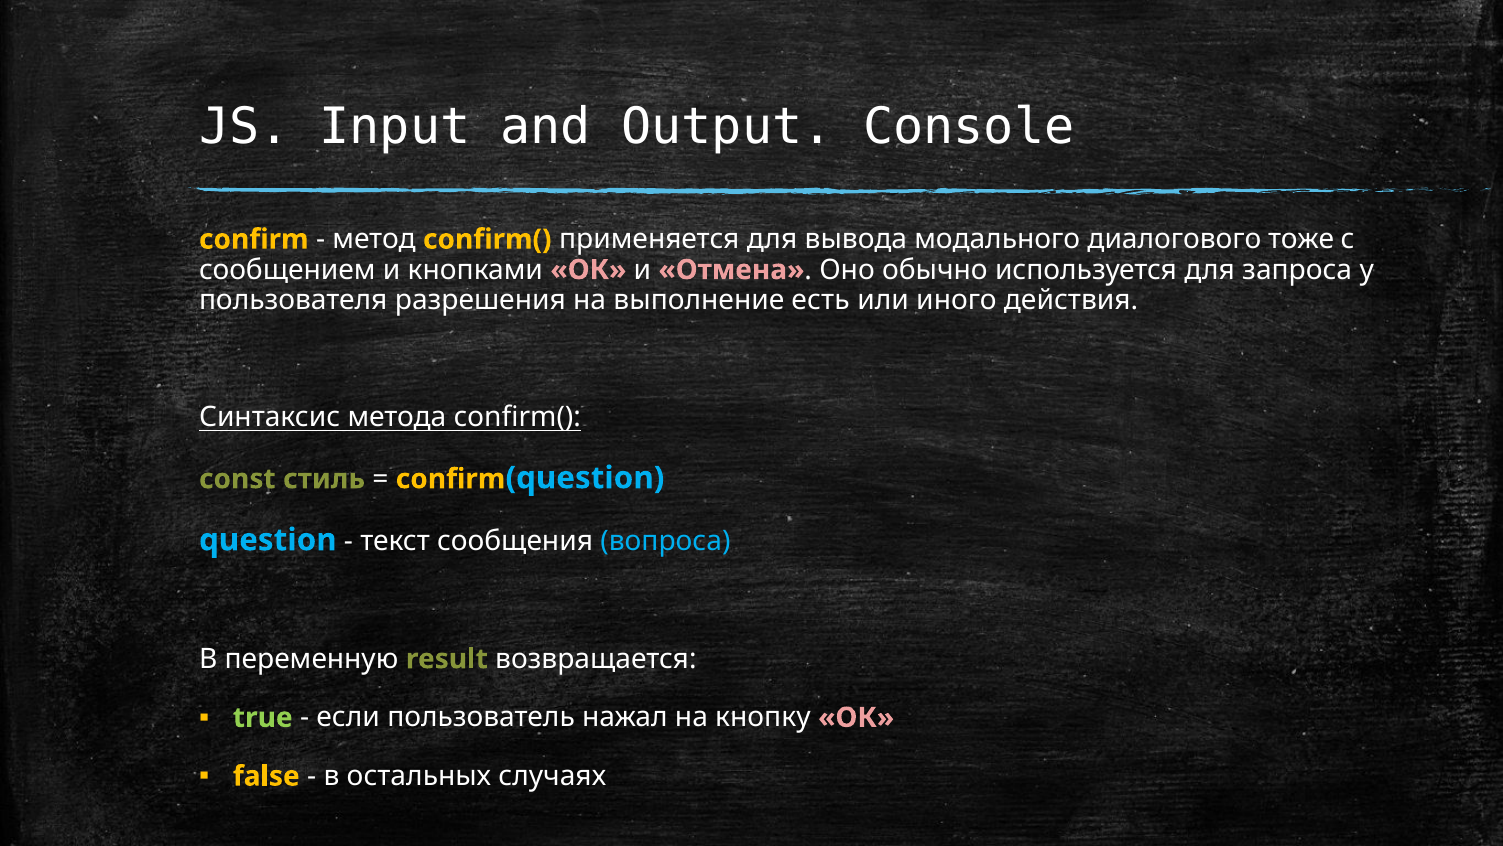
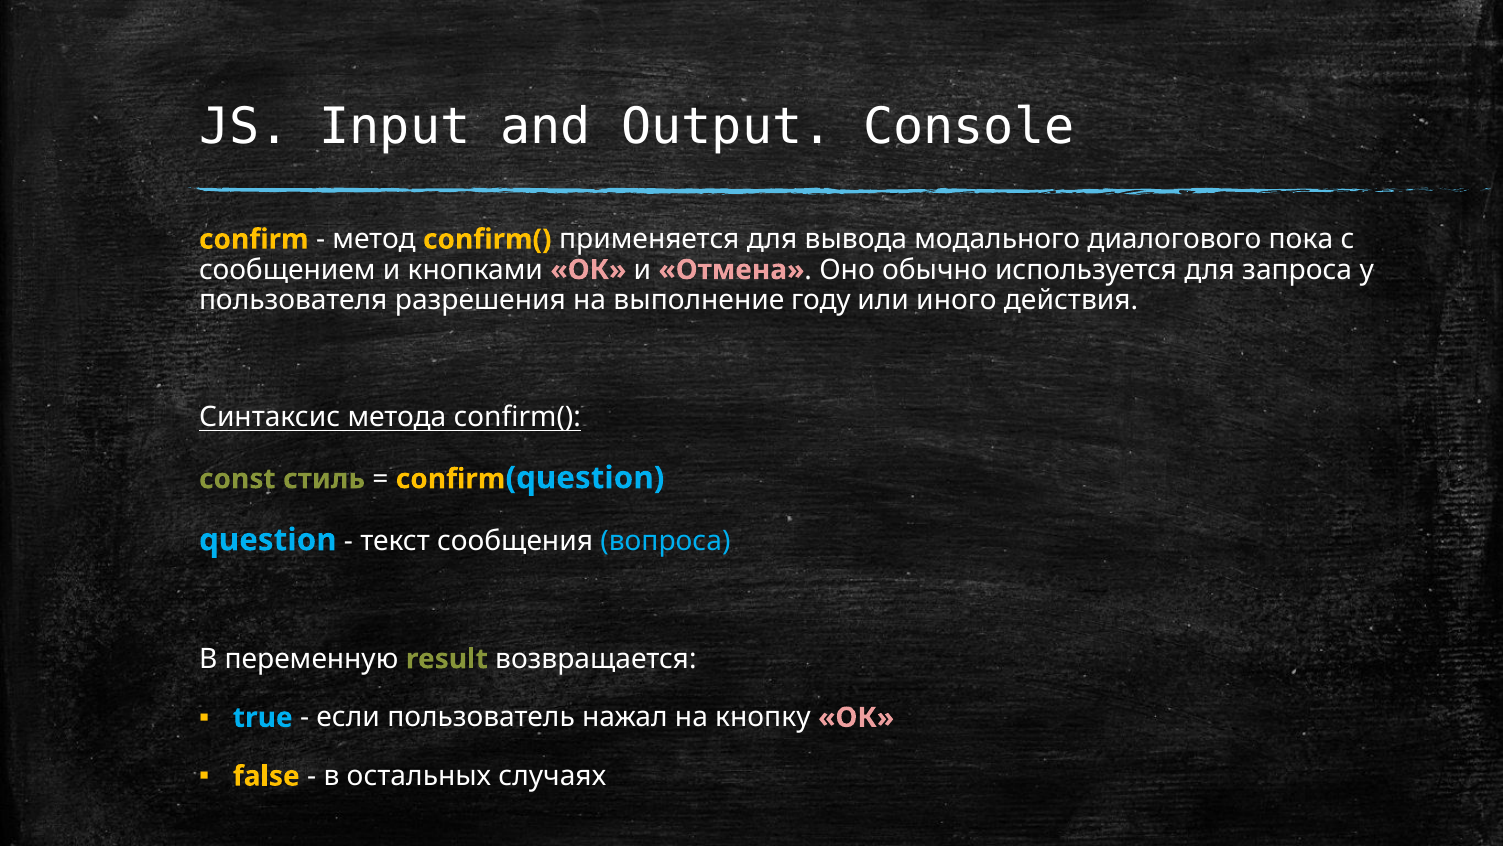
тоже: тоже -> пока (1301, 239)
есть: есть -> году (821, 300)
true colour: light green -> light blue (263, 717)
